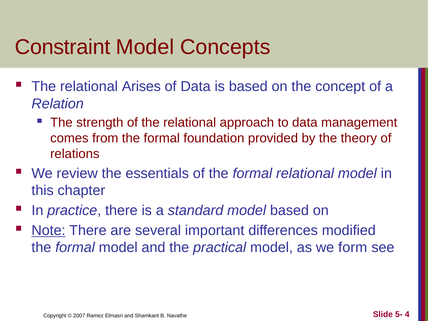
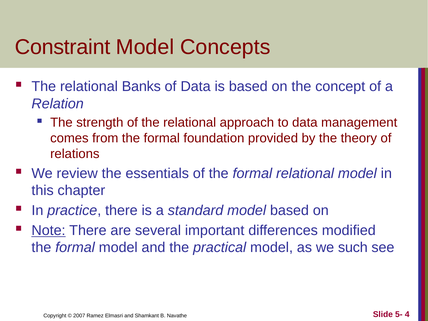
Arises: Arises -> Banks (141, 87)
form: form -> such (353, 248)
